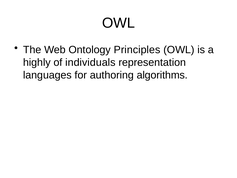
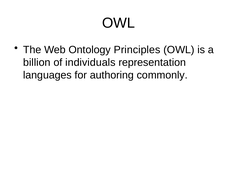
highly: highly -> billion (37, 62)
algorithms: algorithms -> commonly (162, 75)
